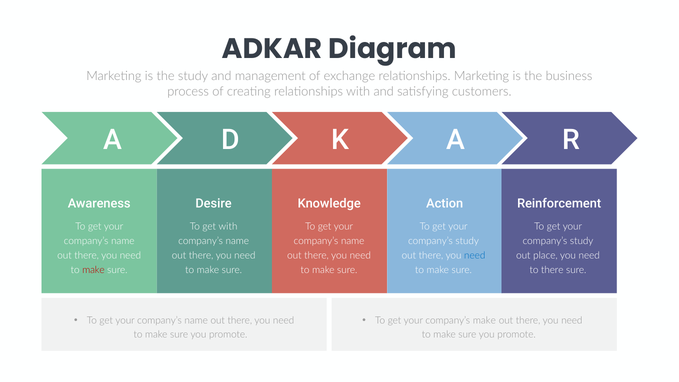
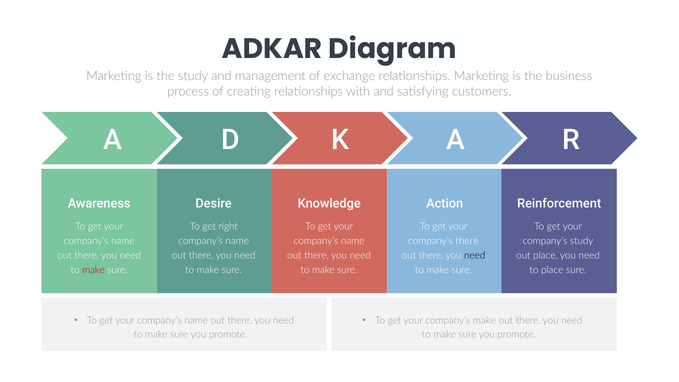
get with: with -> right (228, 227)
study: study -> there (467, 241)
need colour: blue -> black (475, 255)
to there: there -> place (552, 270)
